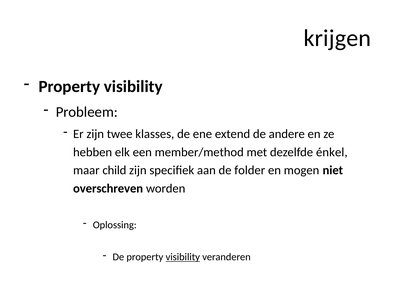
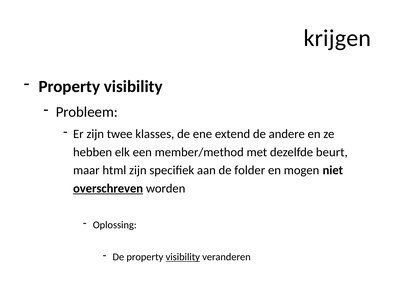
énkel: énkel -> beurt (332, 152)
child: child -> html (114, 170)
overschreven underline: none -> present (108, 189)
